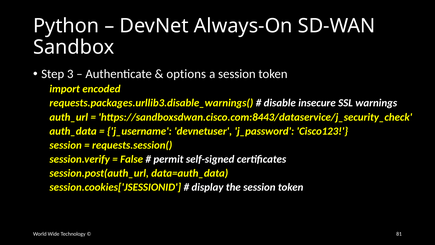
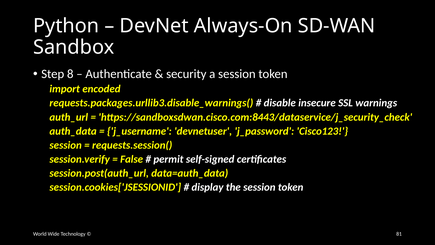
3: 3 -> 8 (70, 74)
options: options -> security (186, 74)
